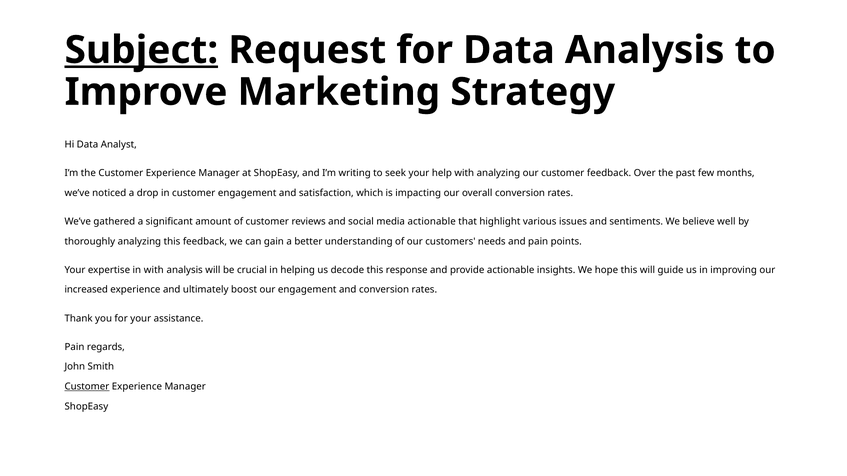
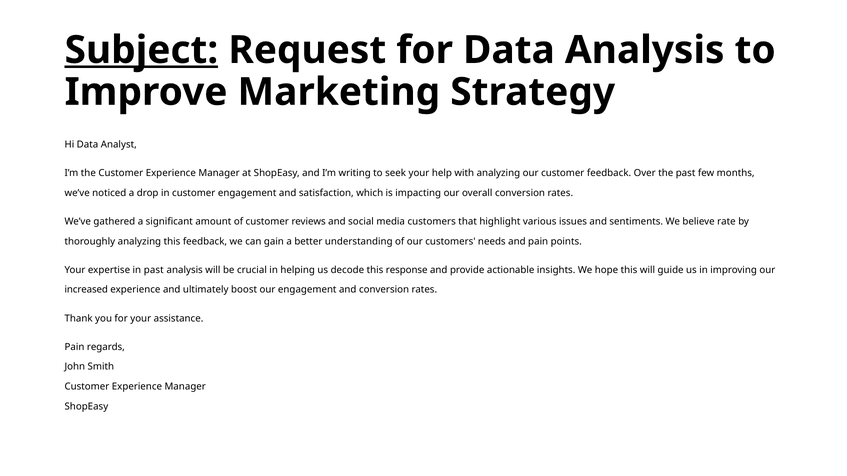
media actionable: actionable -> customers (432, 222)
well: well -> rate (726, 222)
in with: with -> past (154, 270)
Customer underline: present -> none (87, 387)
